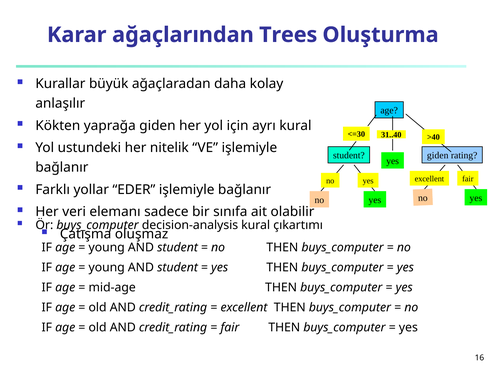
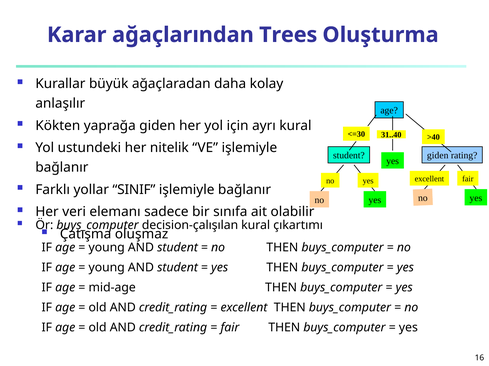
EDER: EDER -> SINIF (134, 190)
decision-analysis: decision-analysis -> decision-çalışılan (190, 225)
